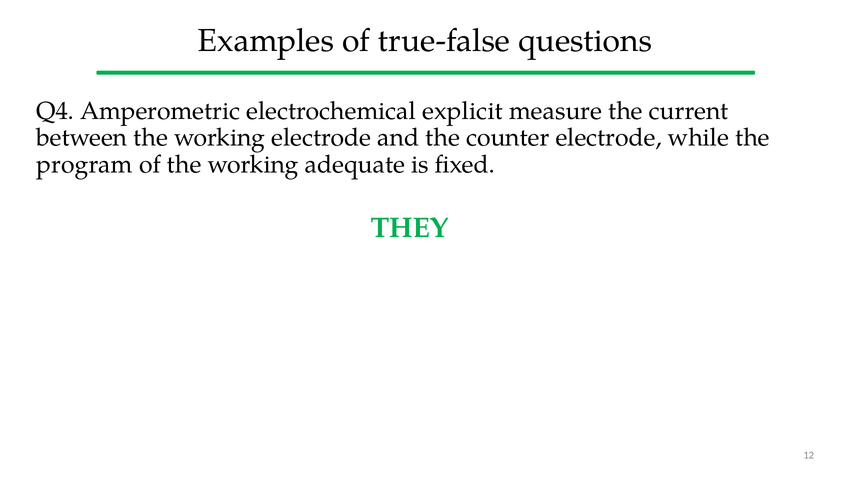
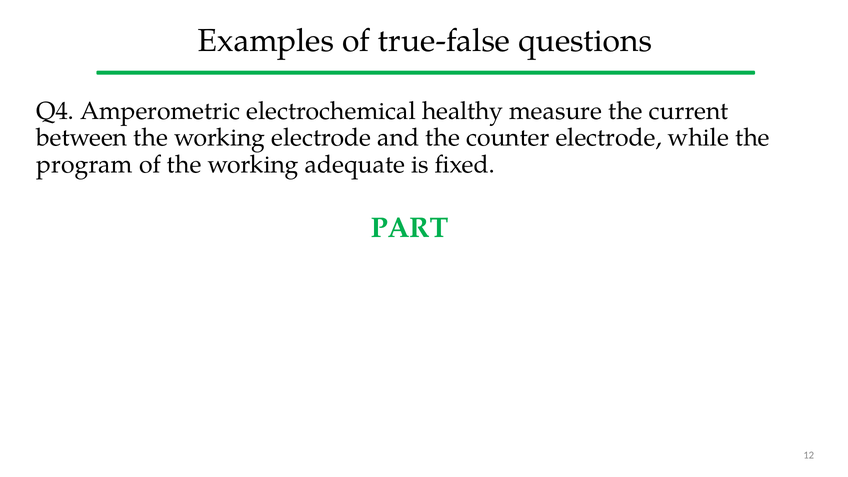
explicit: explicit -> healthy (463, 111)
THEY: THEY -> PART (410, 228)
